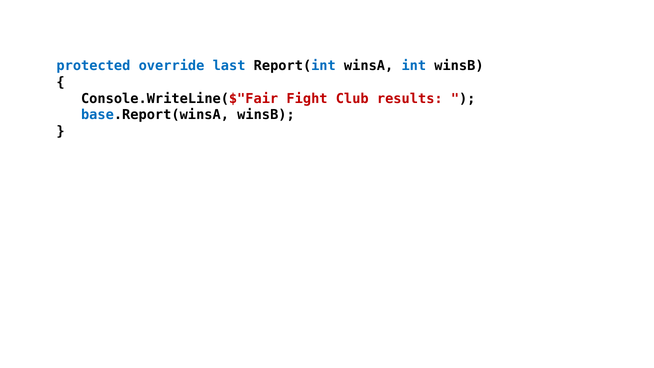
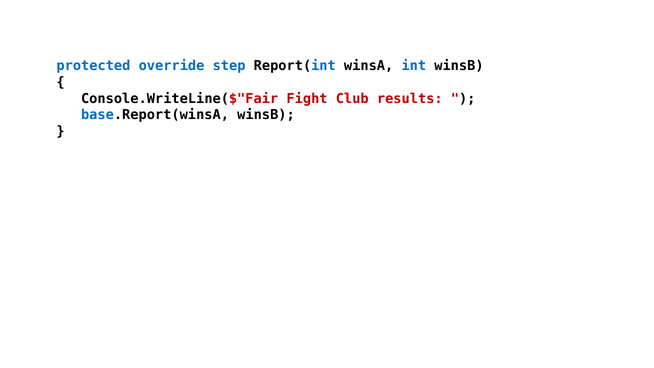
last: last -> step (229, 66)
